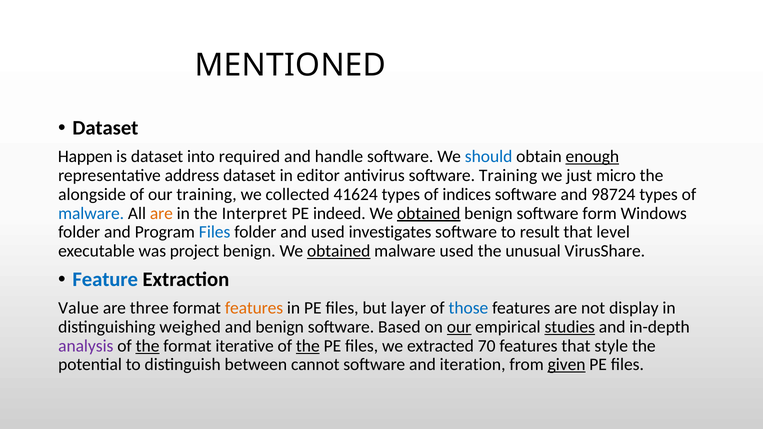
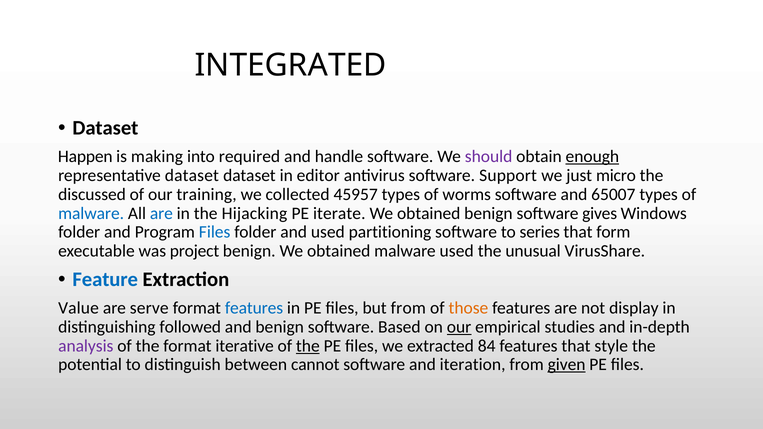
MENTIONED: MENTIONED -> INTEGRATED (291, 65)
is dataset: dataset -> making (157, 157)
should colour: blue -> purple (489, 157)
representative address: address -> dataset (192, 176)
software Training: Training -> Support (508, 176)
alongside: alongside -> discussed (92, 194)
41624: 41624 -> 45957 (356, 194)
indices: indices -> worms (467, 194)
98724: 98724 -> 65007 (613, 194)
are colour: orange -> blue (161, 213)
Interpret: Interpret -> Hijacking (254, 213)
indeed: indeed -> iterate (339, 213)
obtained underline: present -> none (429, 213)
form: form -> gives (600, 213)
investigates: investigates -> partitioning (390, 232)
result: result -> series (540, 232)
level: level -> form (613, 232)
obtained underline: present -> none (339, 251)
three: three -> serve (149, 308)
features colour: orange -> blue (254, 308)
but layer: layer -> from (408, 308)
those colour: blue -> orange (468, 308)
weighed: weighed -> followed (190, 327)
studies underline: present -> none (570, 327)
the underline: present -> none (148, 346)
70: 70 -> 84 (487, 346)
